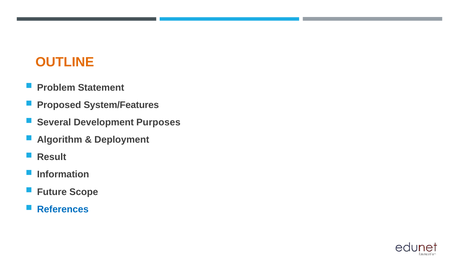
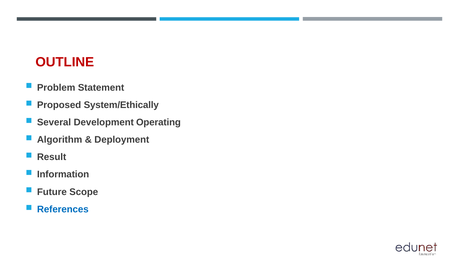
OUTLINE colour: orange -> red (65, 62)
System/Features: System/Features -> System/Ethically (121, 105)
Purposes: Purposes -> Operating (158, 122)
